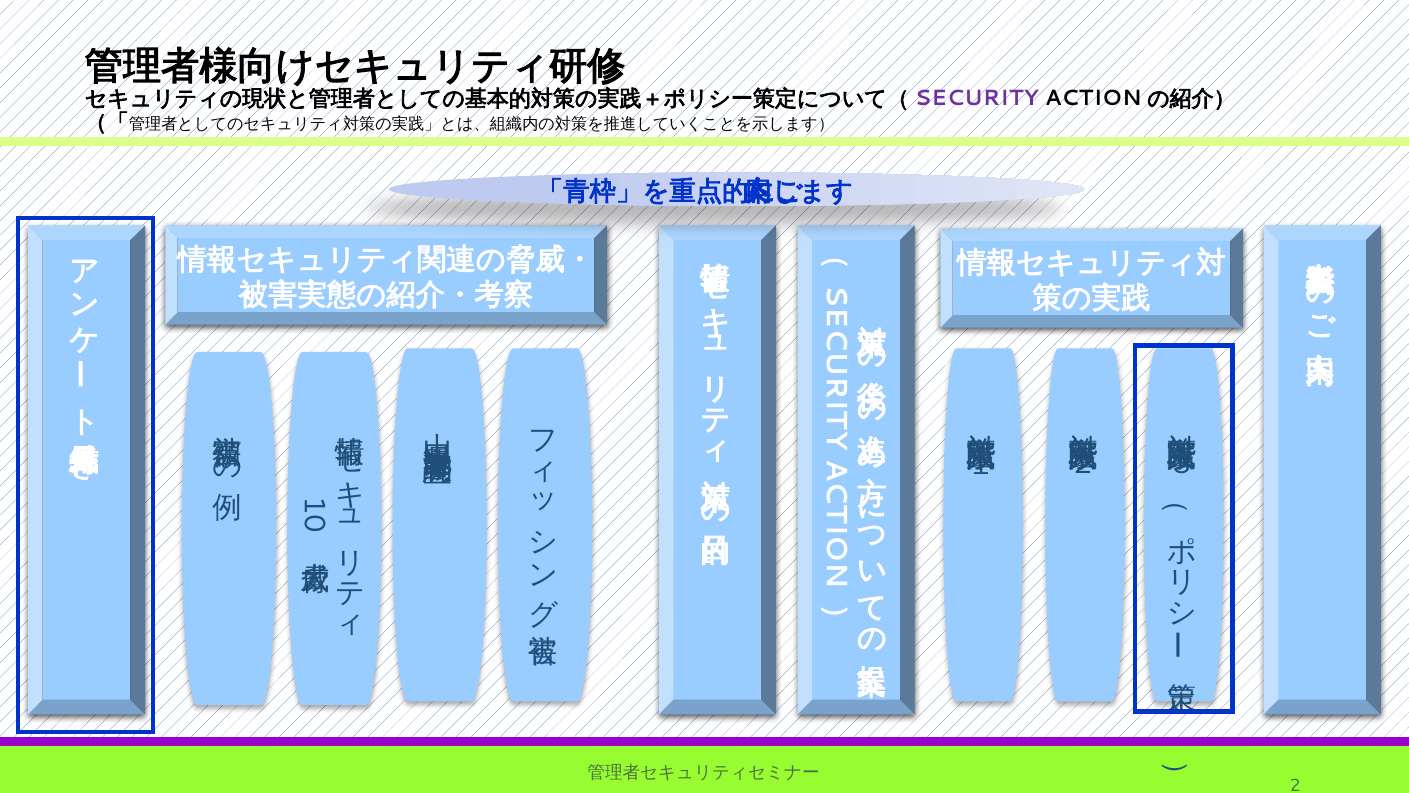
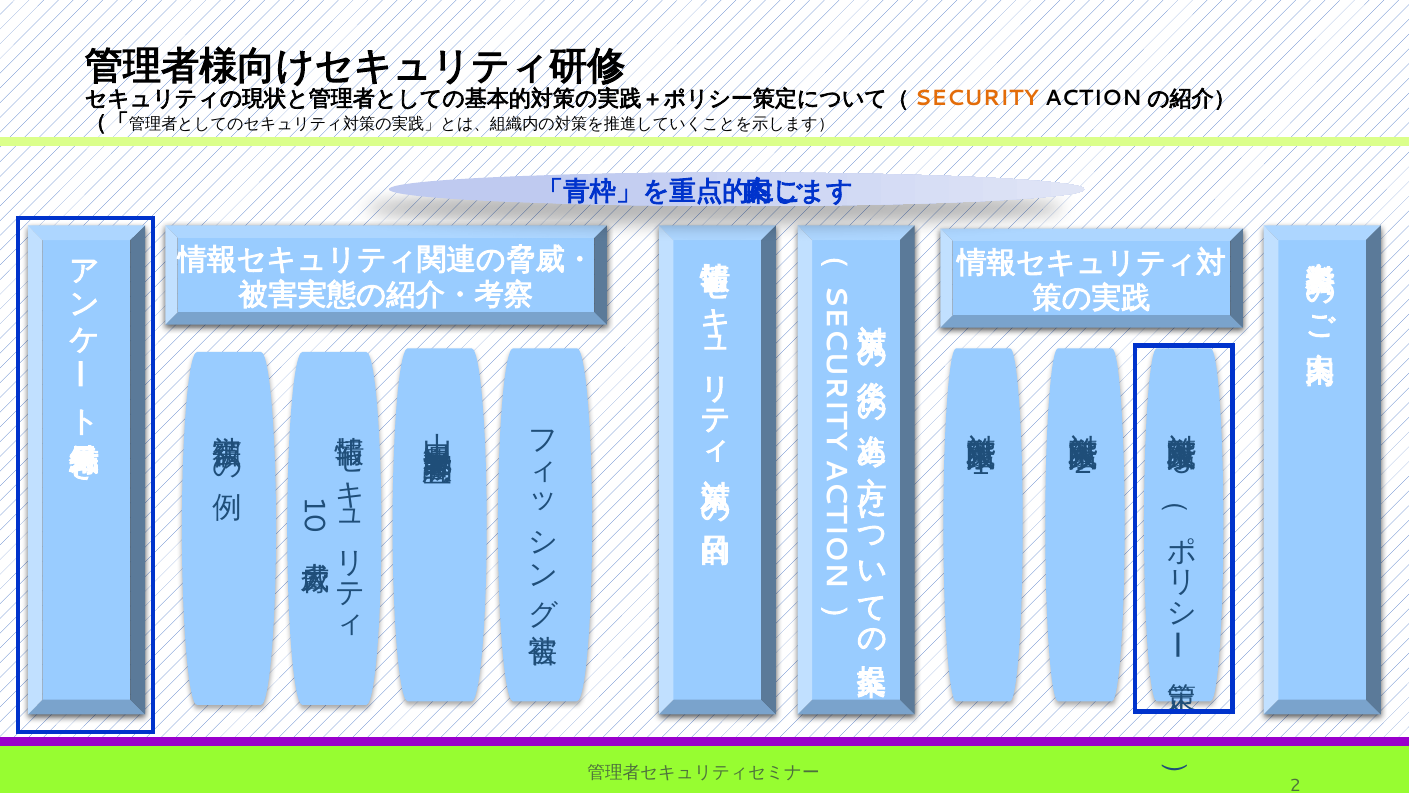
SECURITY colour: purple -> orange (977, 98)
